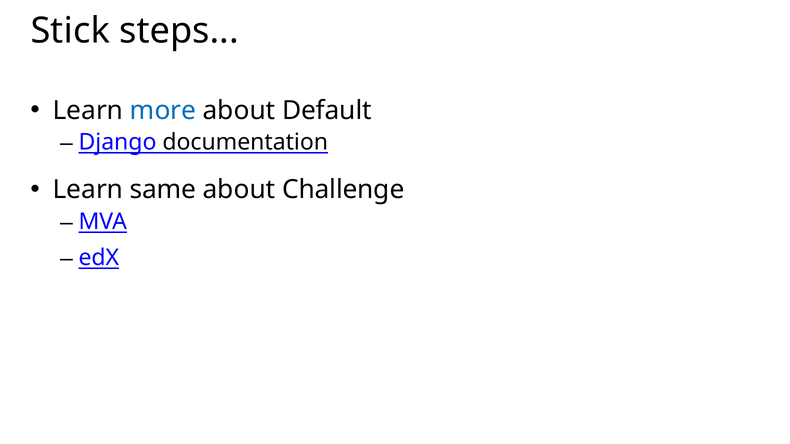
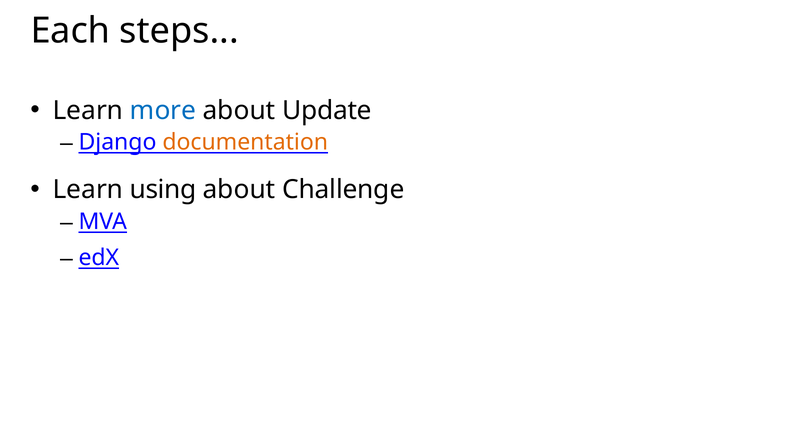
Stick: Stick -> Each (70, 31)
Default: Default -> Update (327, 111)
documentation colour: black -> orange (245, 142)
same: same -> using (163, 190)
